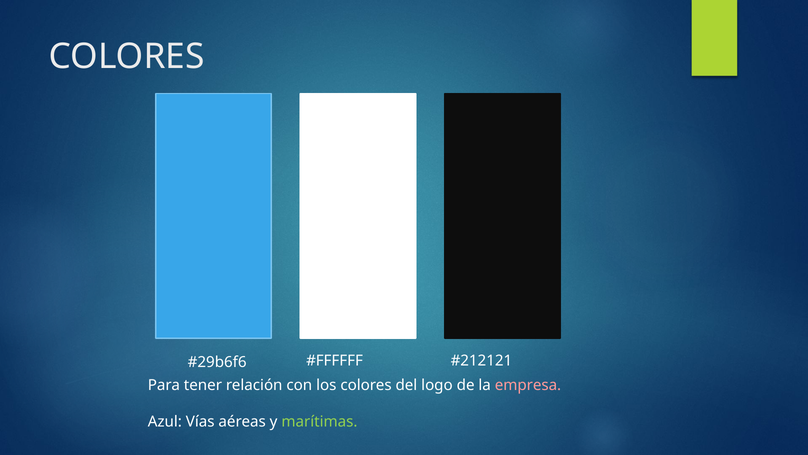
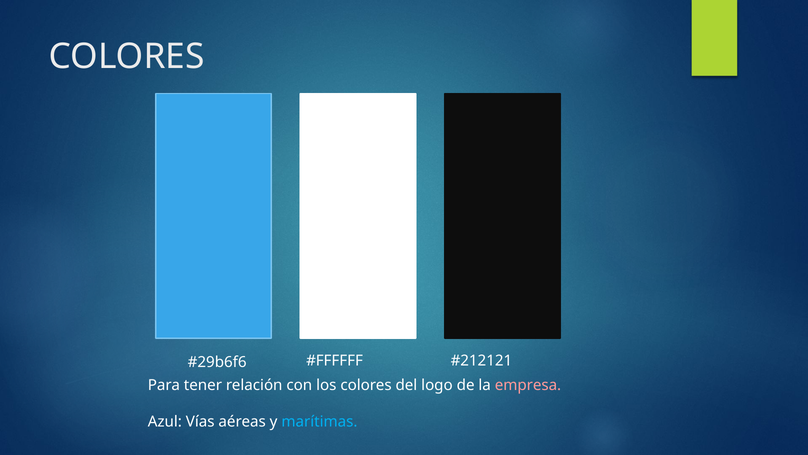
marítimas colour: light green -> light blue (319, 421)
